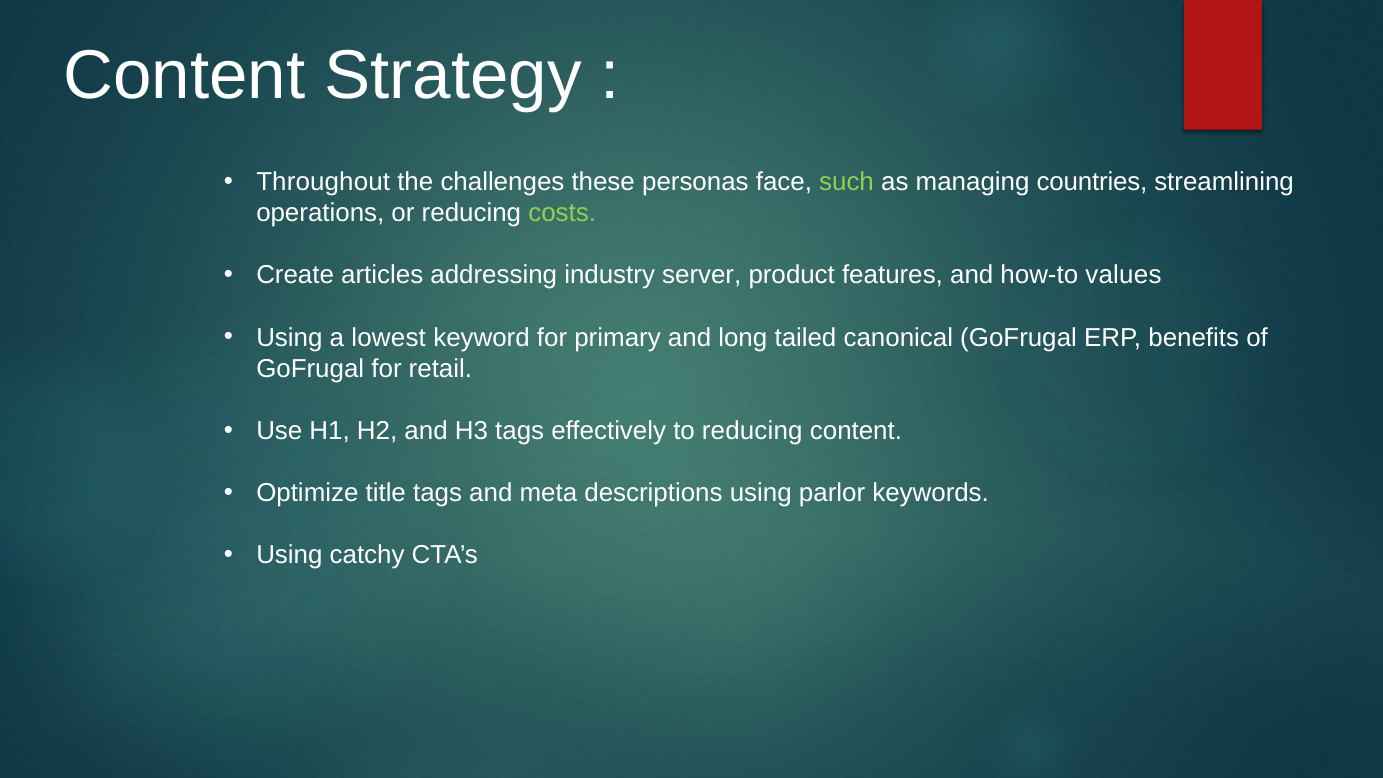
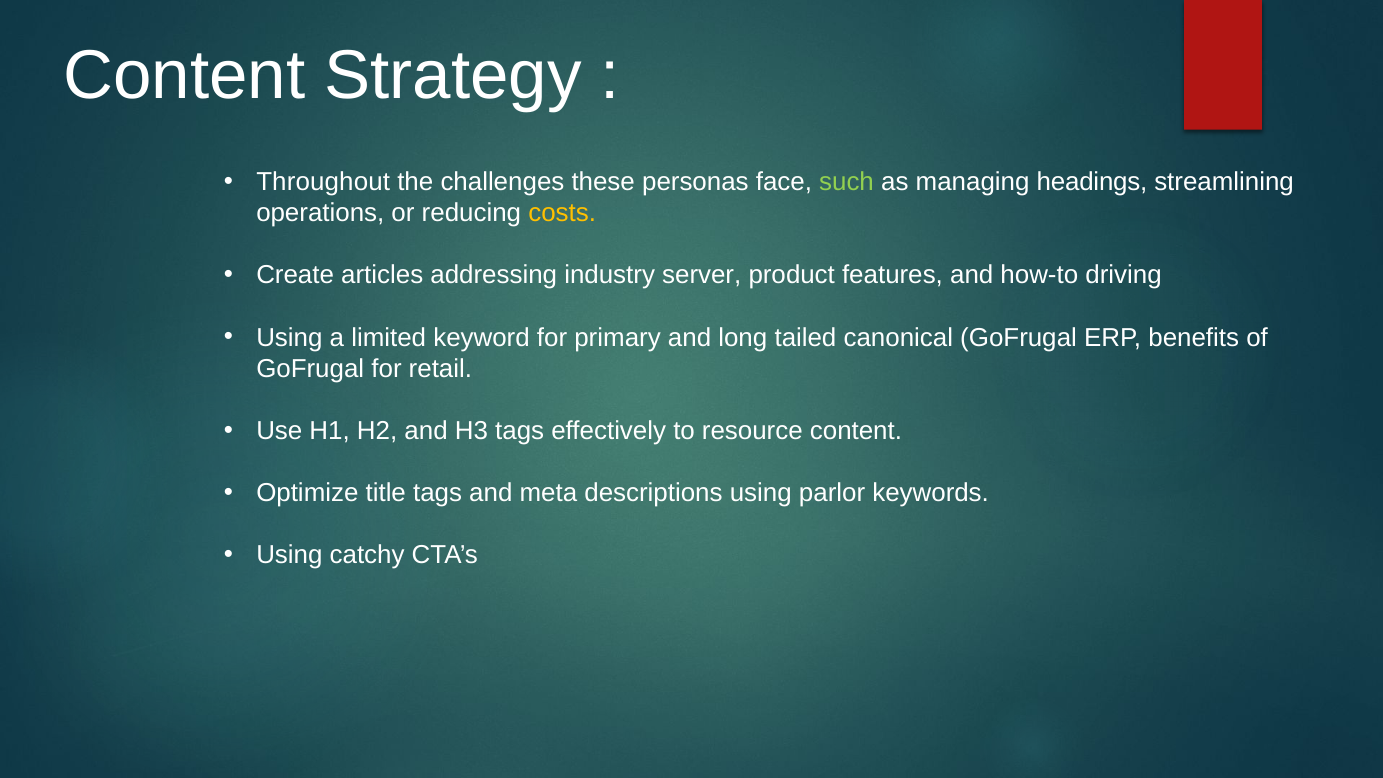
countries: countries -> headings (1092, 182)
costs colour: light green -> yellow (562, 213)
values: values -> driving (1124, 275)
lowest: lowest -> limited (389, 338)
to reducing: reducing -> resource (752, 431)
